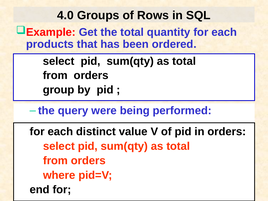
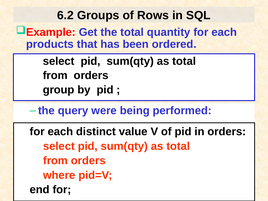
4.0: 4.0 -> 6.2 (65, 15)
